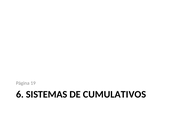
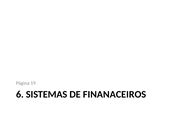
CUMULATIVOS: CUMULATIVOS -> FINANACEIROS (115, 94)
